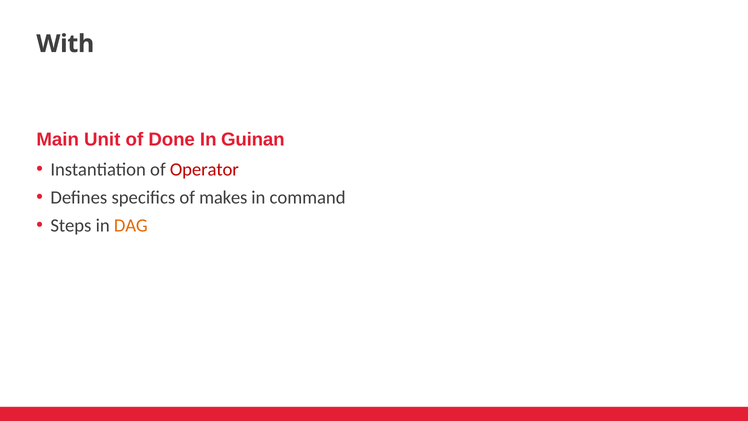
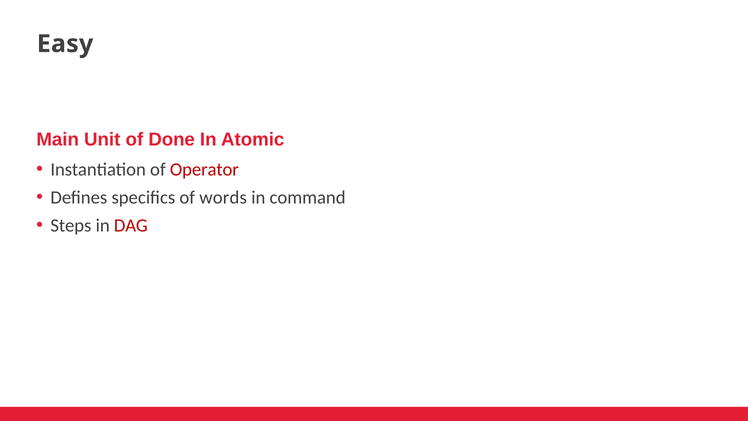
With: With -> Easy (65, 44)
Guinan: Guinan -> Atomic (253, 140)
makes: makes -> words (223, 197)
DAG colour: orange -> red (131, 225)
